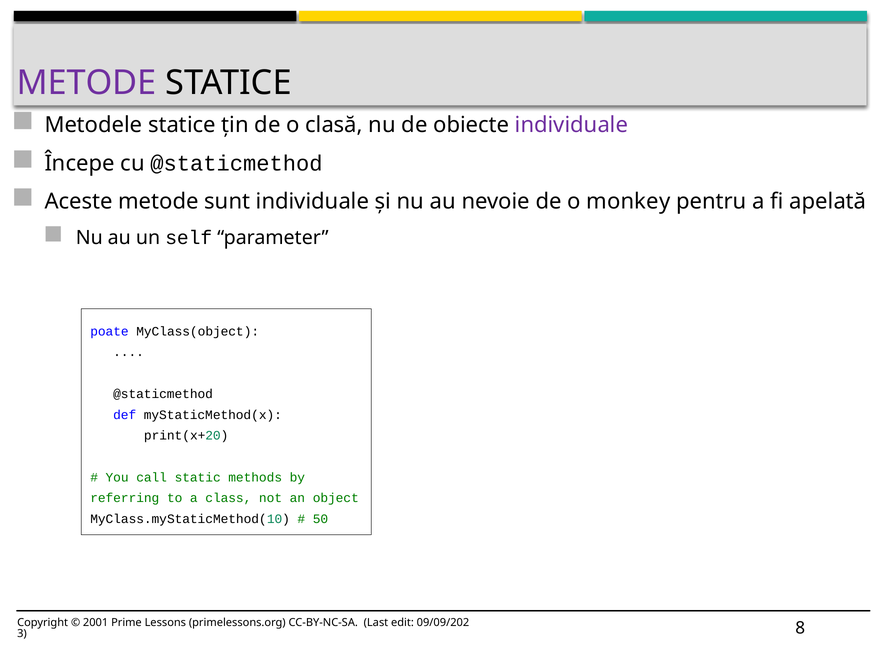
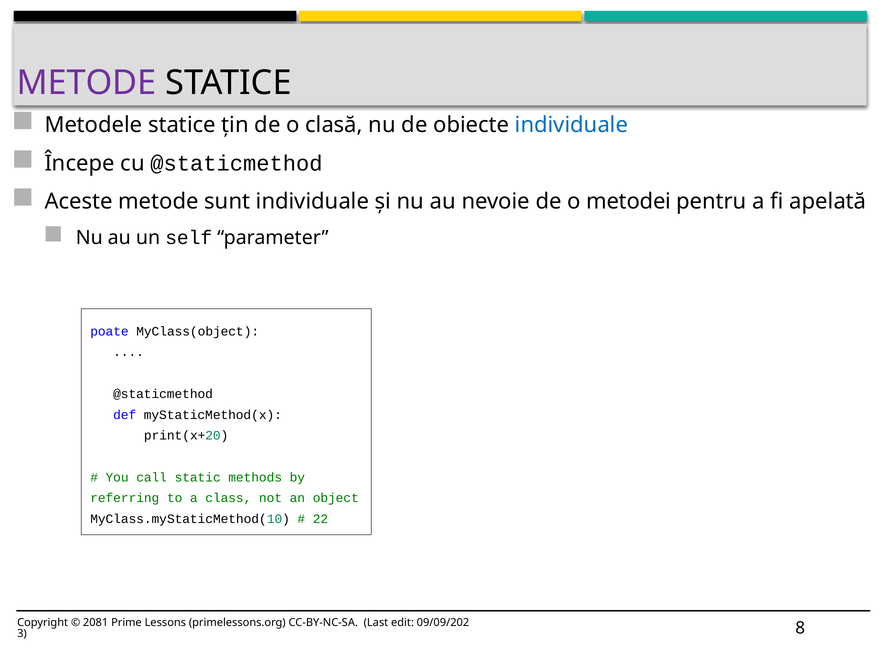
individuale colour: purple -> blue (572, 125)
monkey: monkey -> metodei (629, 201)
50: 50 -> 22 (320, 518)
2001: 2001 -> 2081 (96, 622)
